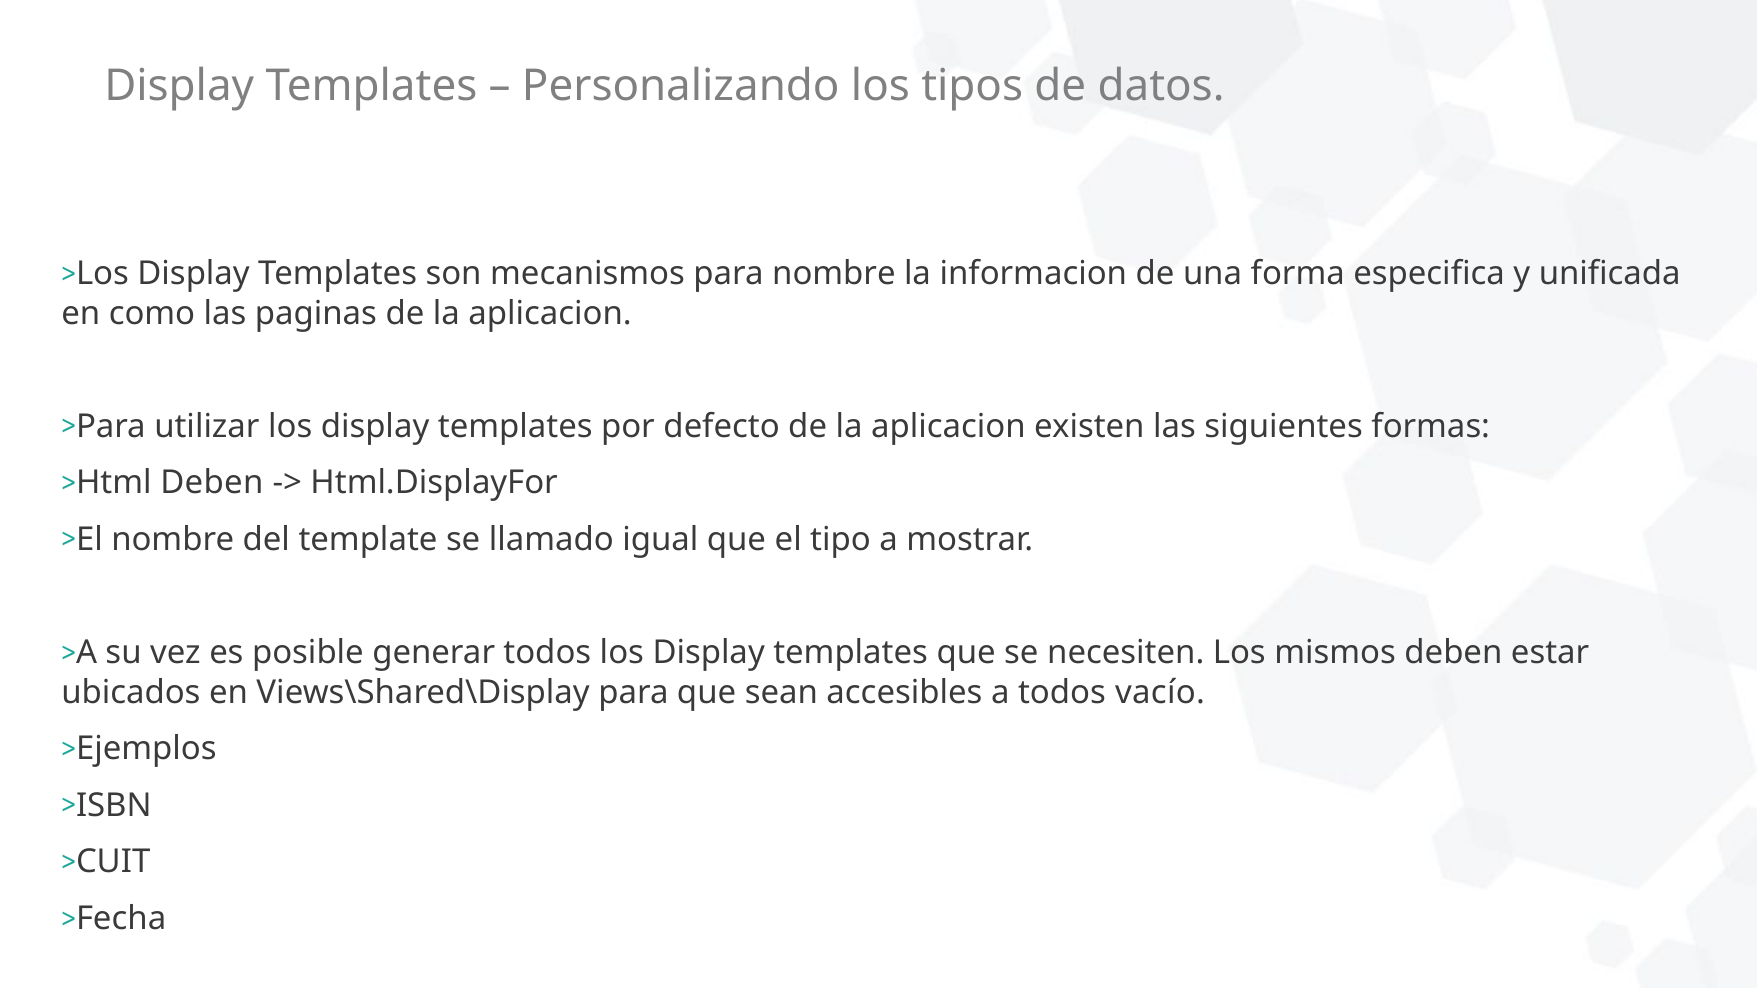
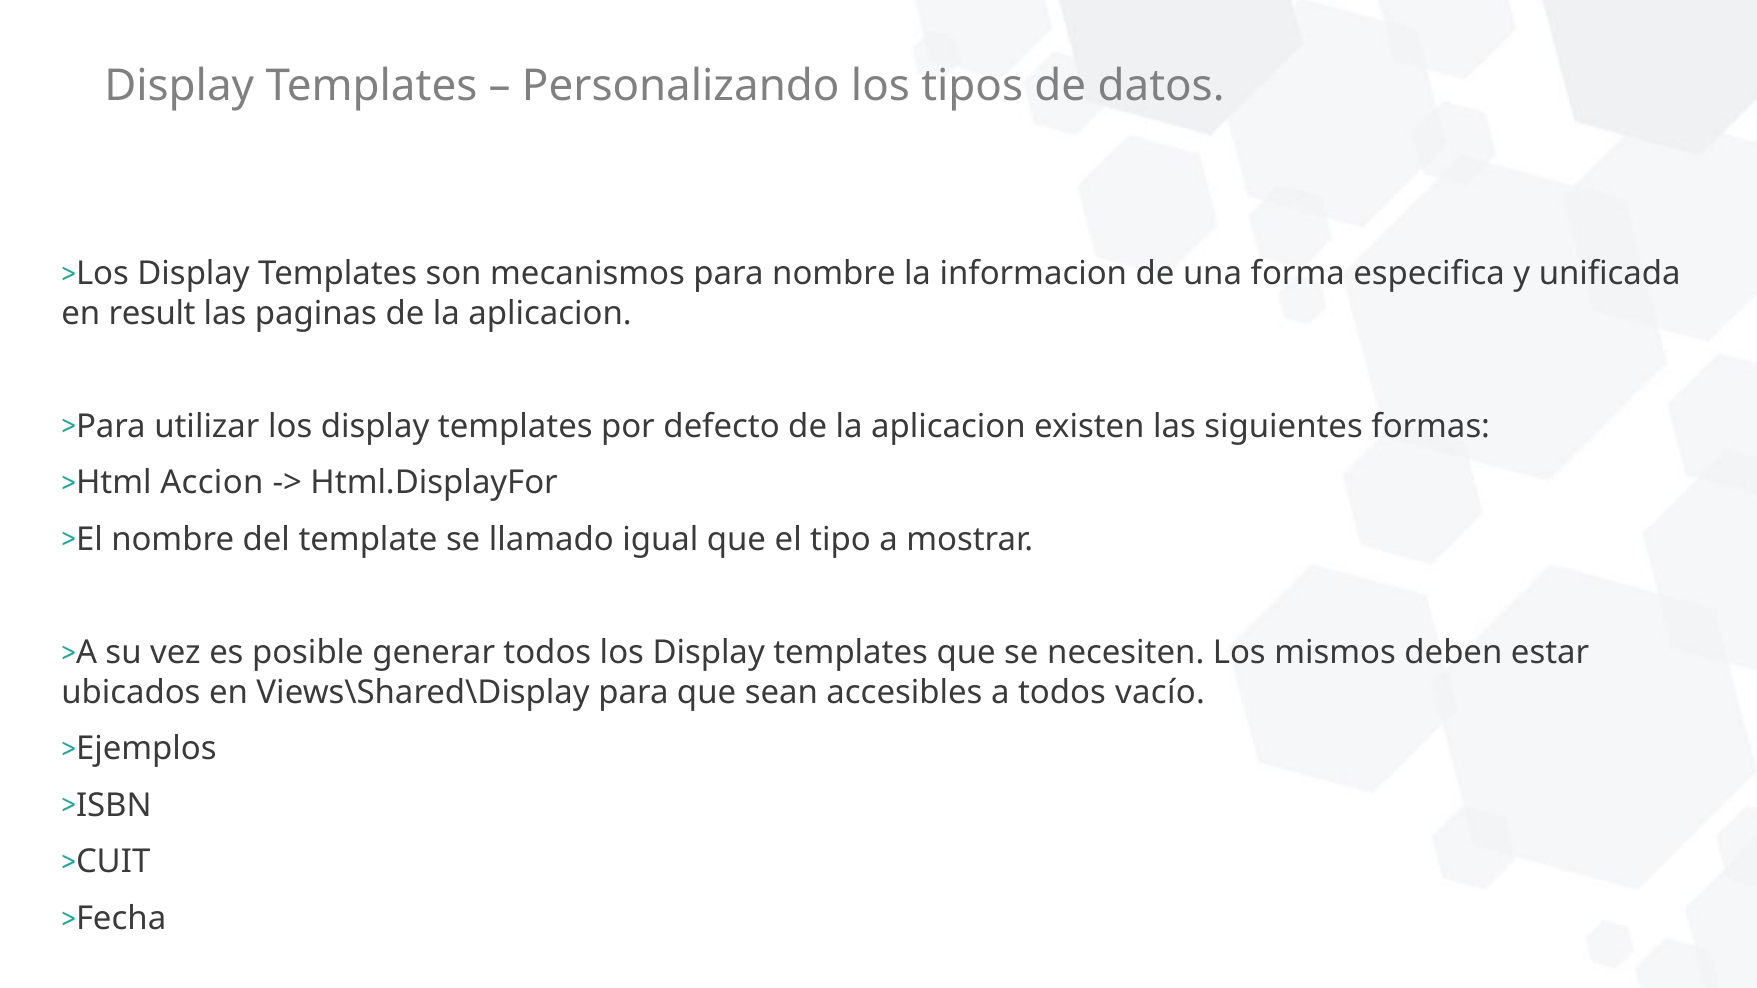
como: como -> result (152, 313)
Deben: Deben -> Accion (212, 483)
